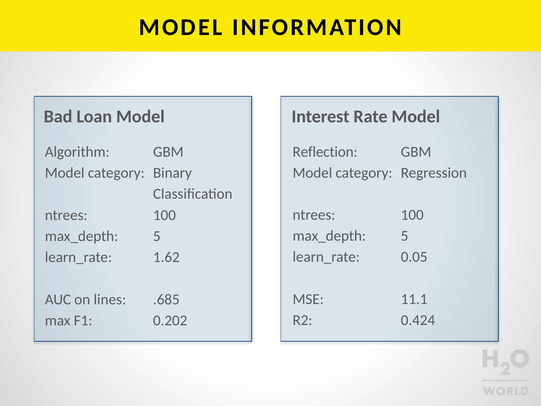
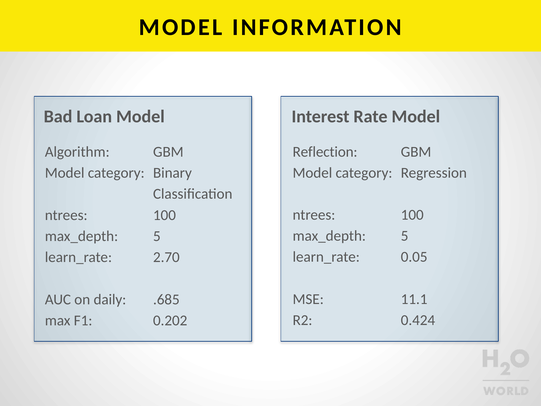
1.62: 1.62 -> 2.70 (166, 257)
lines: lines -> daily (110, 299)
